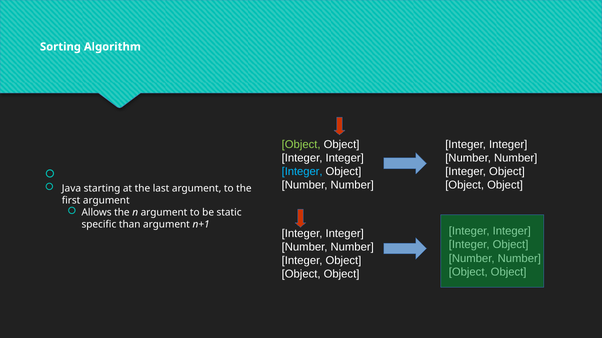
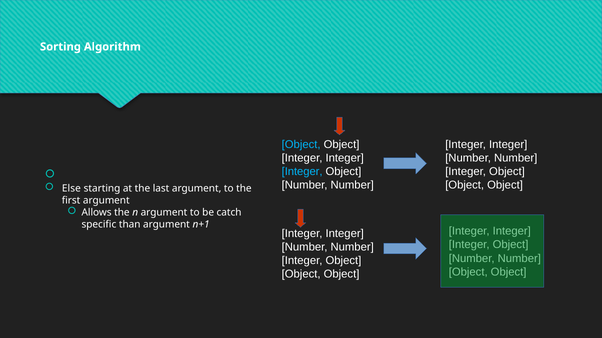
Object colour: light green -> light blue (301, 145)
Java: Java -> Else (71, 189)
static: static -> catch (229, 213)
